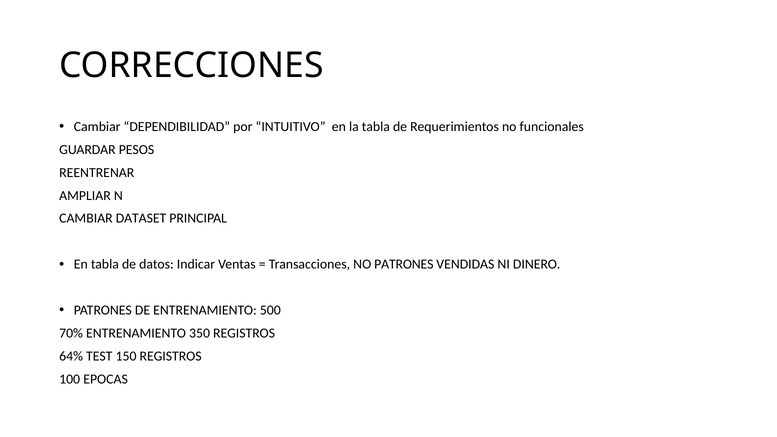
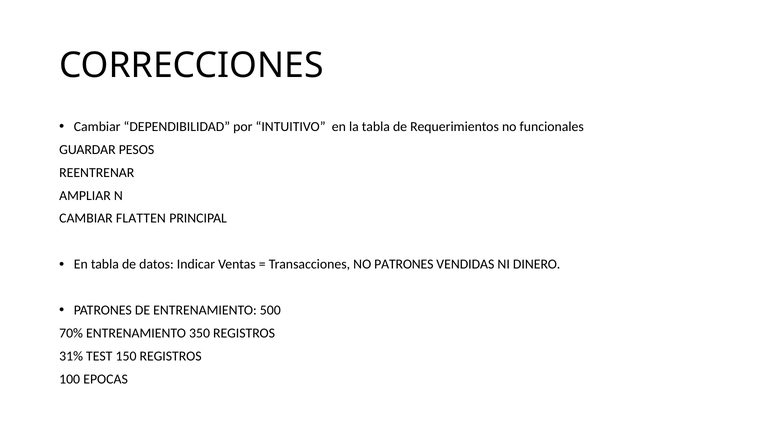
DATASET: DATASET -> FLATTEN (141, 218)
64%: 64% -> 31% (71, 356)
